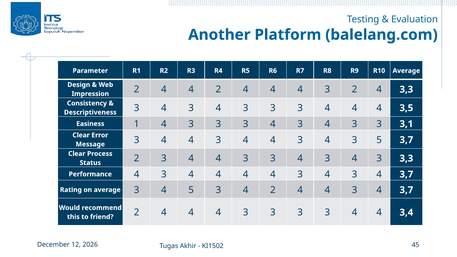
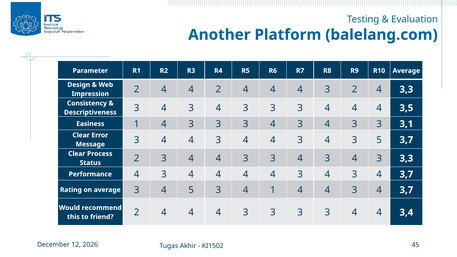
3 4 2: 2 -> 1 (273, 190)
